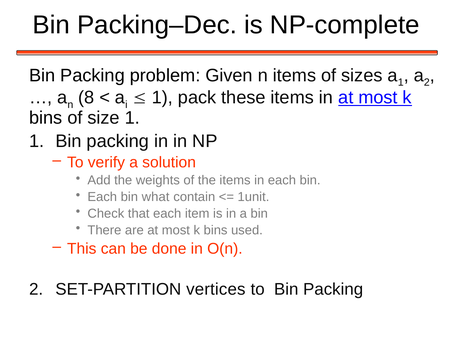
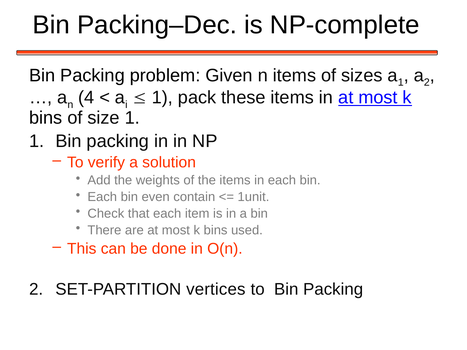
8: 8 -> 4 (86, 98)
what: what -> even (156, 197)
